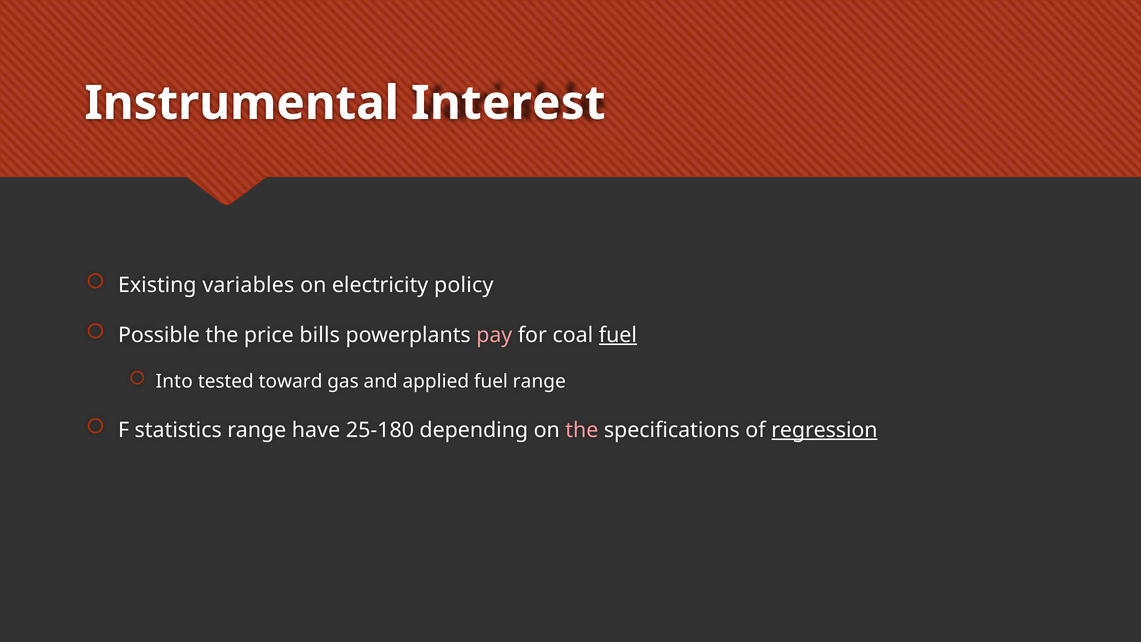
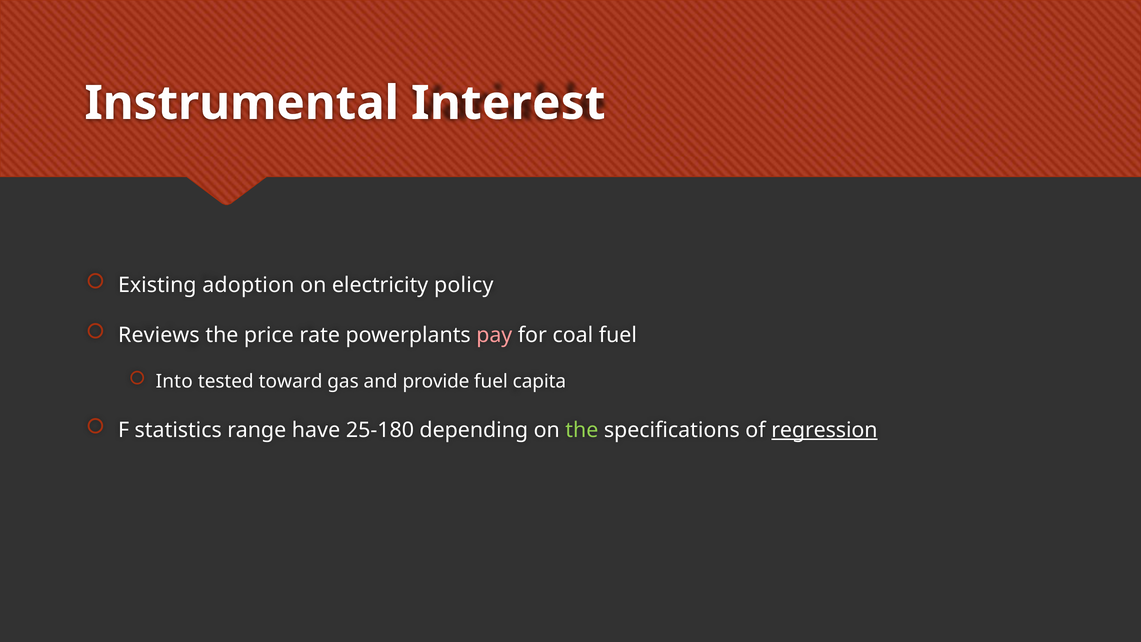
variables: variables -> adoption (248, 285)
Possible: Possible -> Reviews (159, 335)
bills: bills -> rate (320, 335)
fuel underline: present -> none (618, 335)
applied: applied -> provide (436, 381)
fuel range: range -> capita (539, 381)
the colour: pink -> light green (582, 430)
